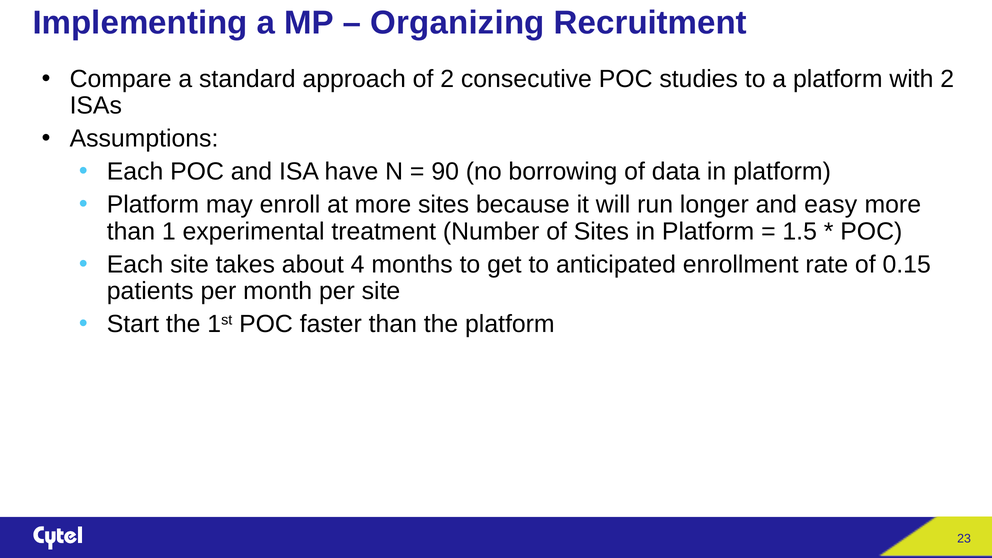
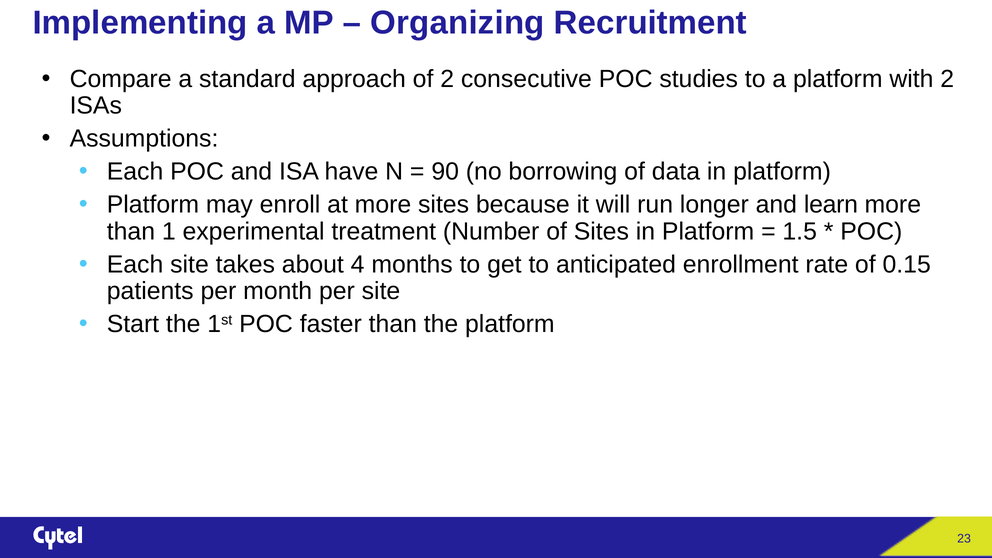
easy: easy -> learn (831, 205)
